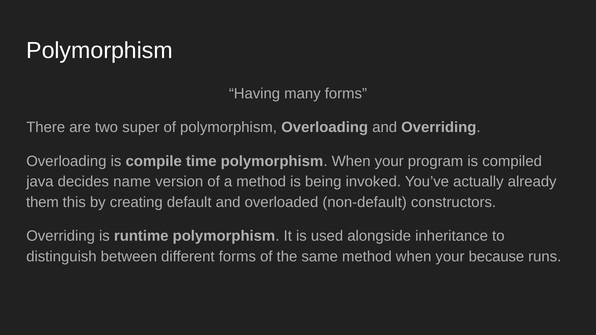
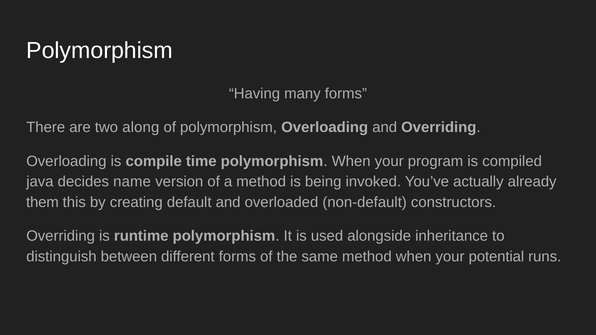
super: super -> along (141, 128)
because: because -> potential (496, 257)
